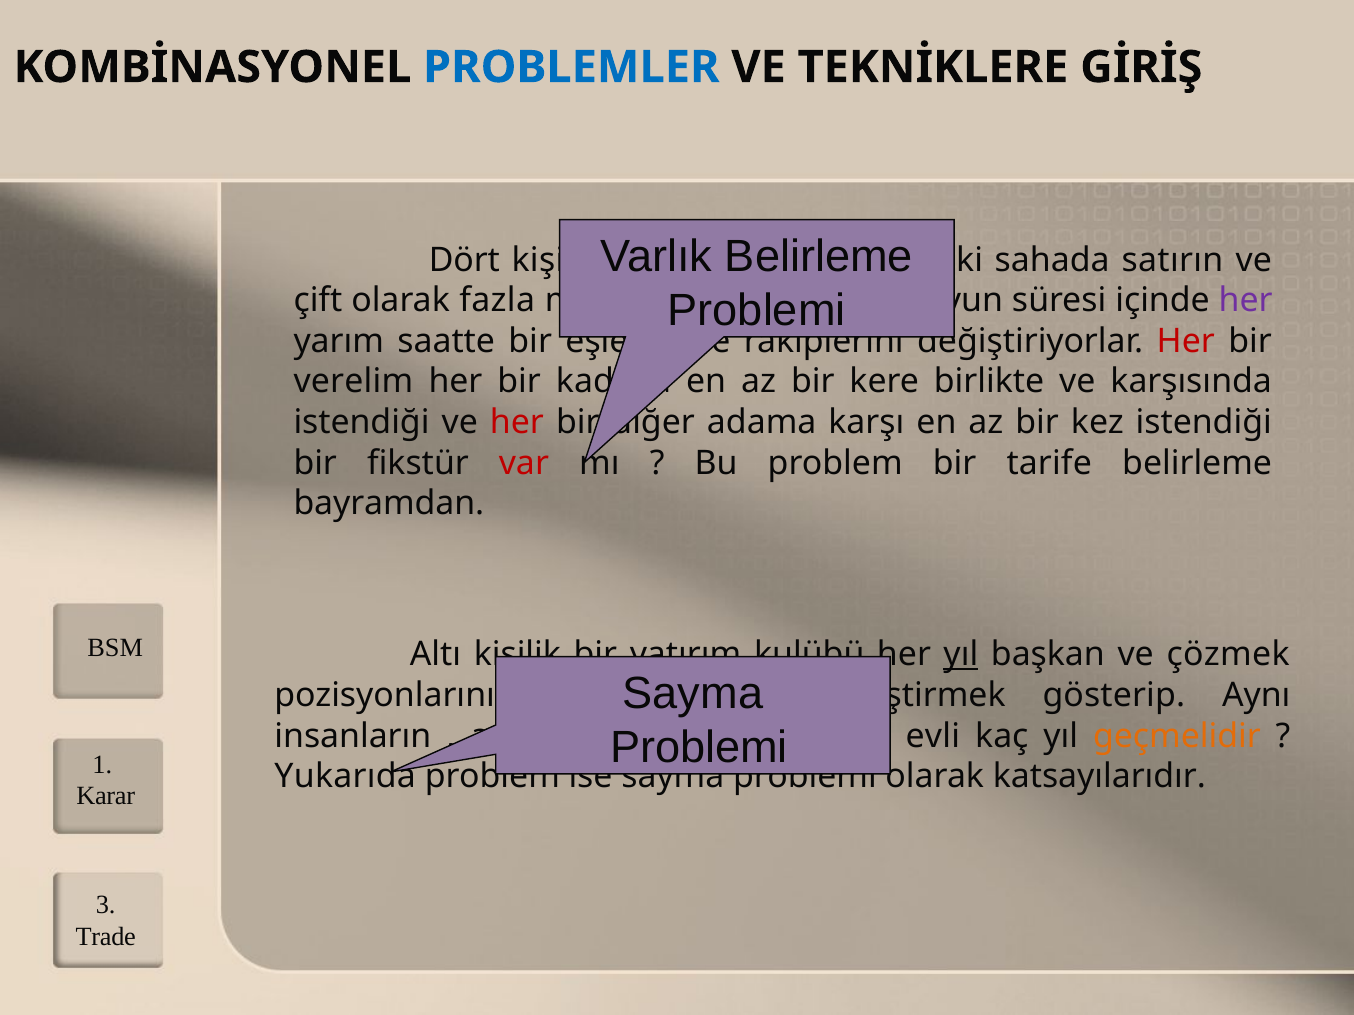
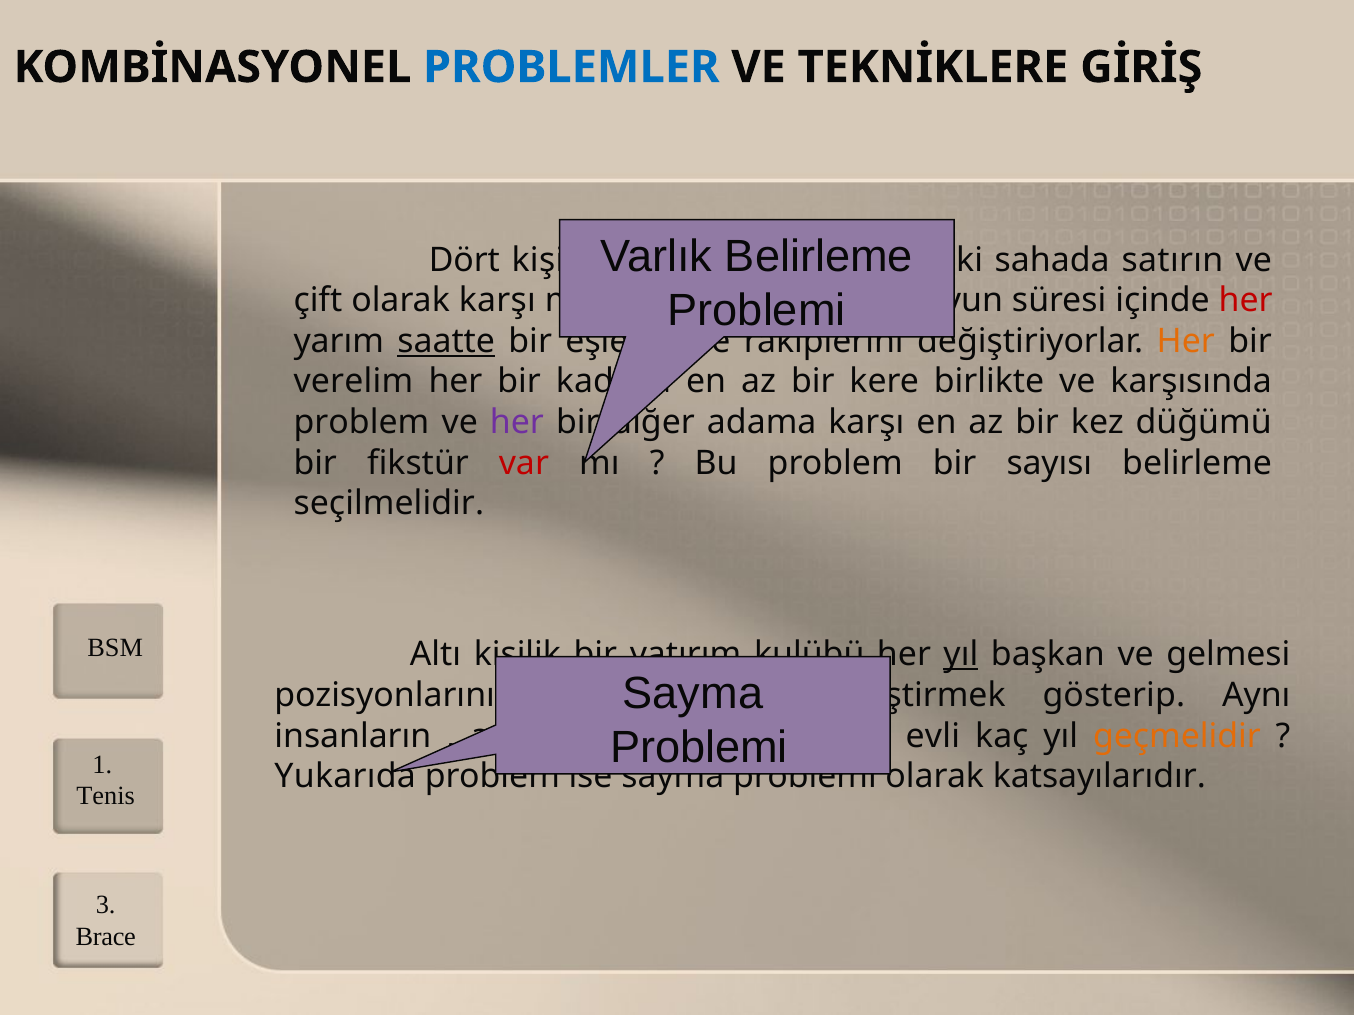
olarak fazla: fazla -> karşı (497, 301)
her colour: purple -> red (1246, 301)
saatte underline: none -> present (446, 341)
Her colour: red -> orange (1186, 341)
istendiği: istendiği -> problem (361, 423)
her colour: red -> purple (517, 423)
kez istendiği: istendiği -> düğümü (1204, 423)
tarife: tarife -> sayısı (1049, 463)
bayramdan: bayramdan -> seçilmelidir (389, 504)
ve çözmek: çözmek -> gelmesi (1228, 655)
Karar: Karar -> Tenis (106, 796)
Trade: Trade -> Brace (106, 937)
